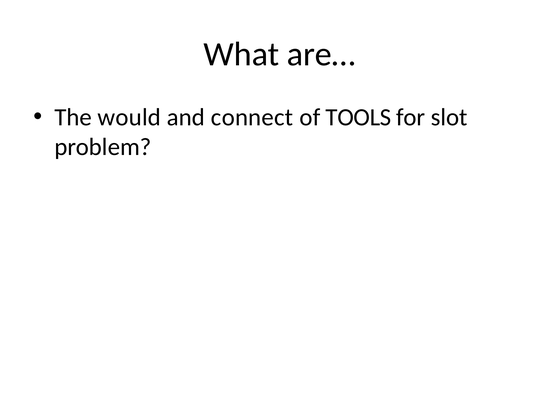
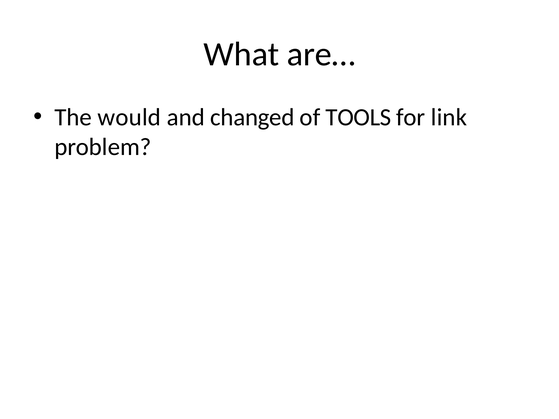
connect: connect -> changed (252, 117)
slot: slot -> link (449, 117)
